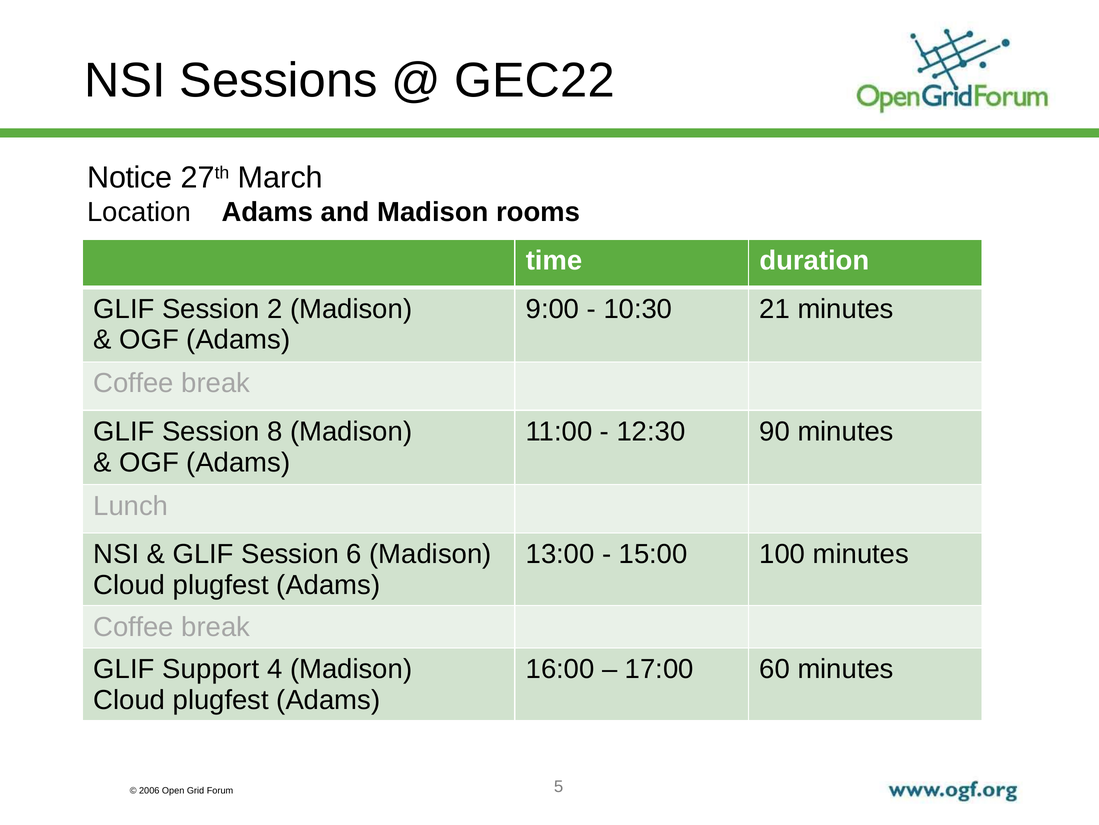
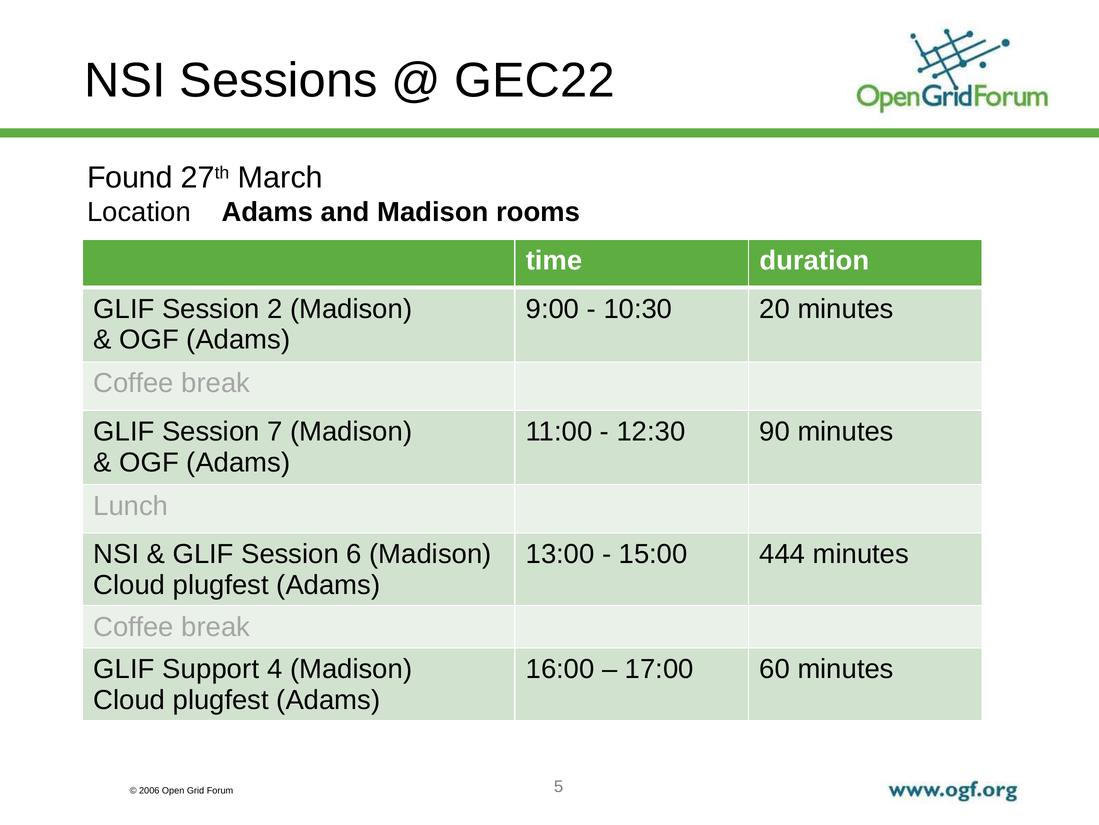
Notice: Notice -> Found (130, 178)
21: 21 -> 20 (775, 309)
8: 8 -> 7 (275, 431)
100: 100 -> 444 (782, 554)
